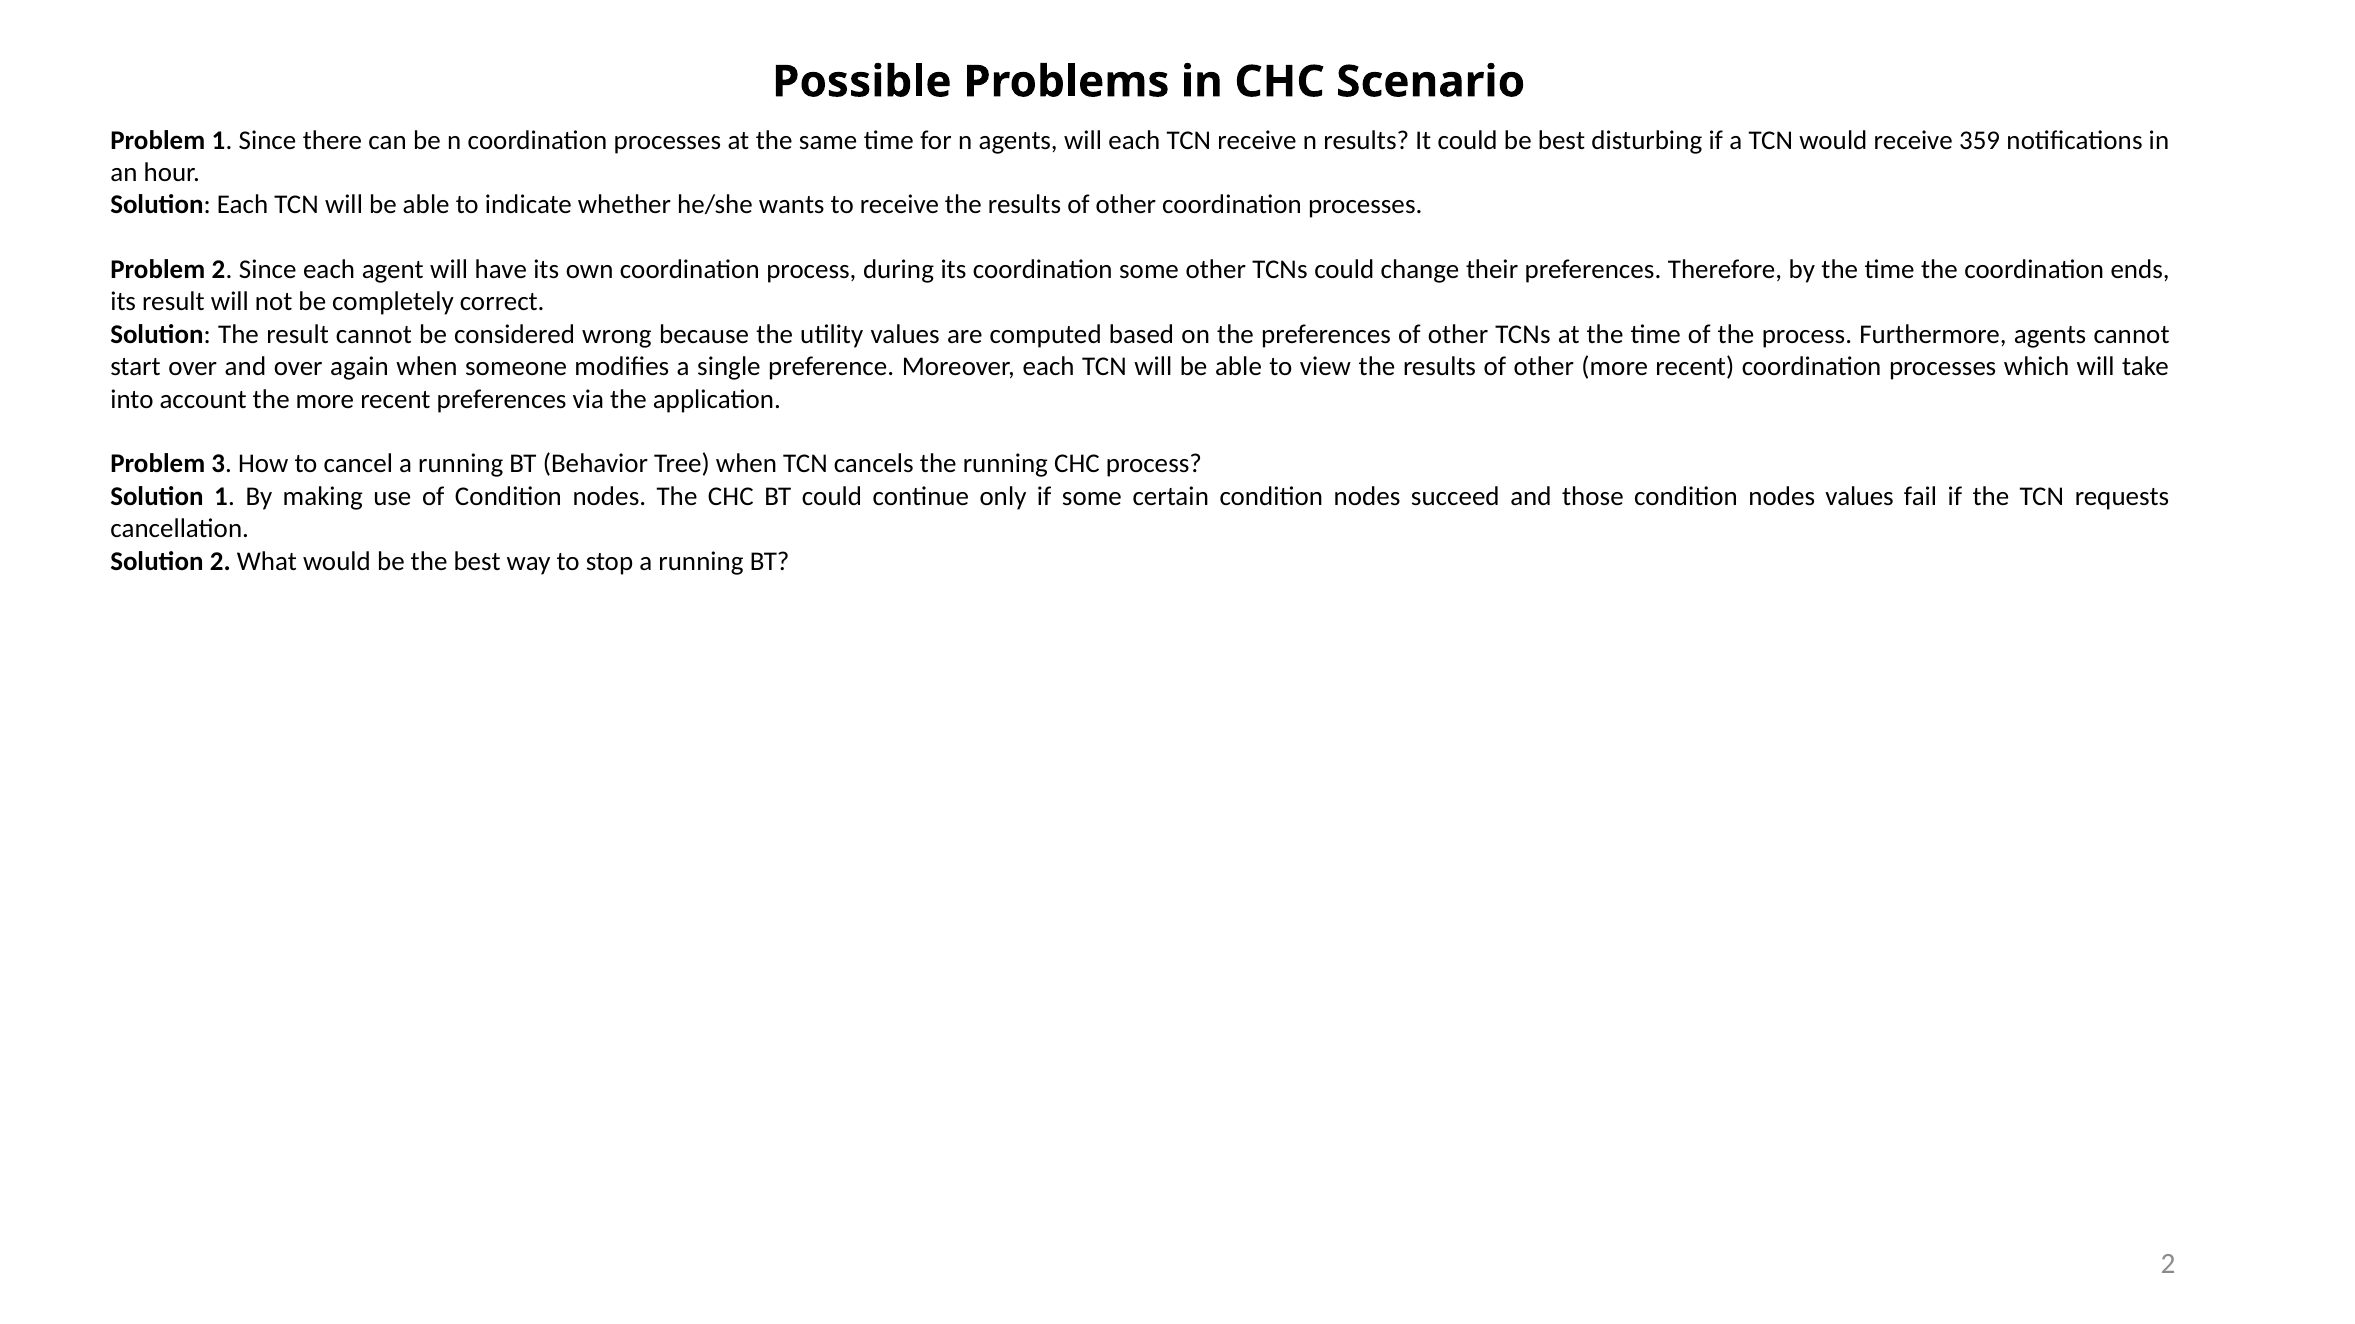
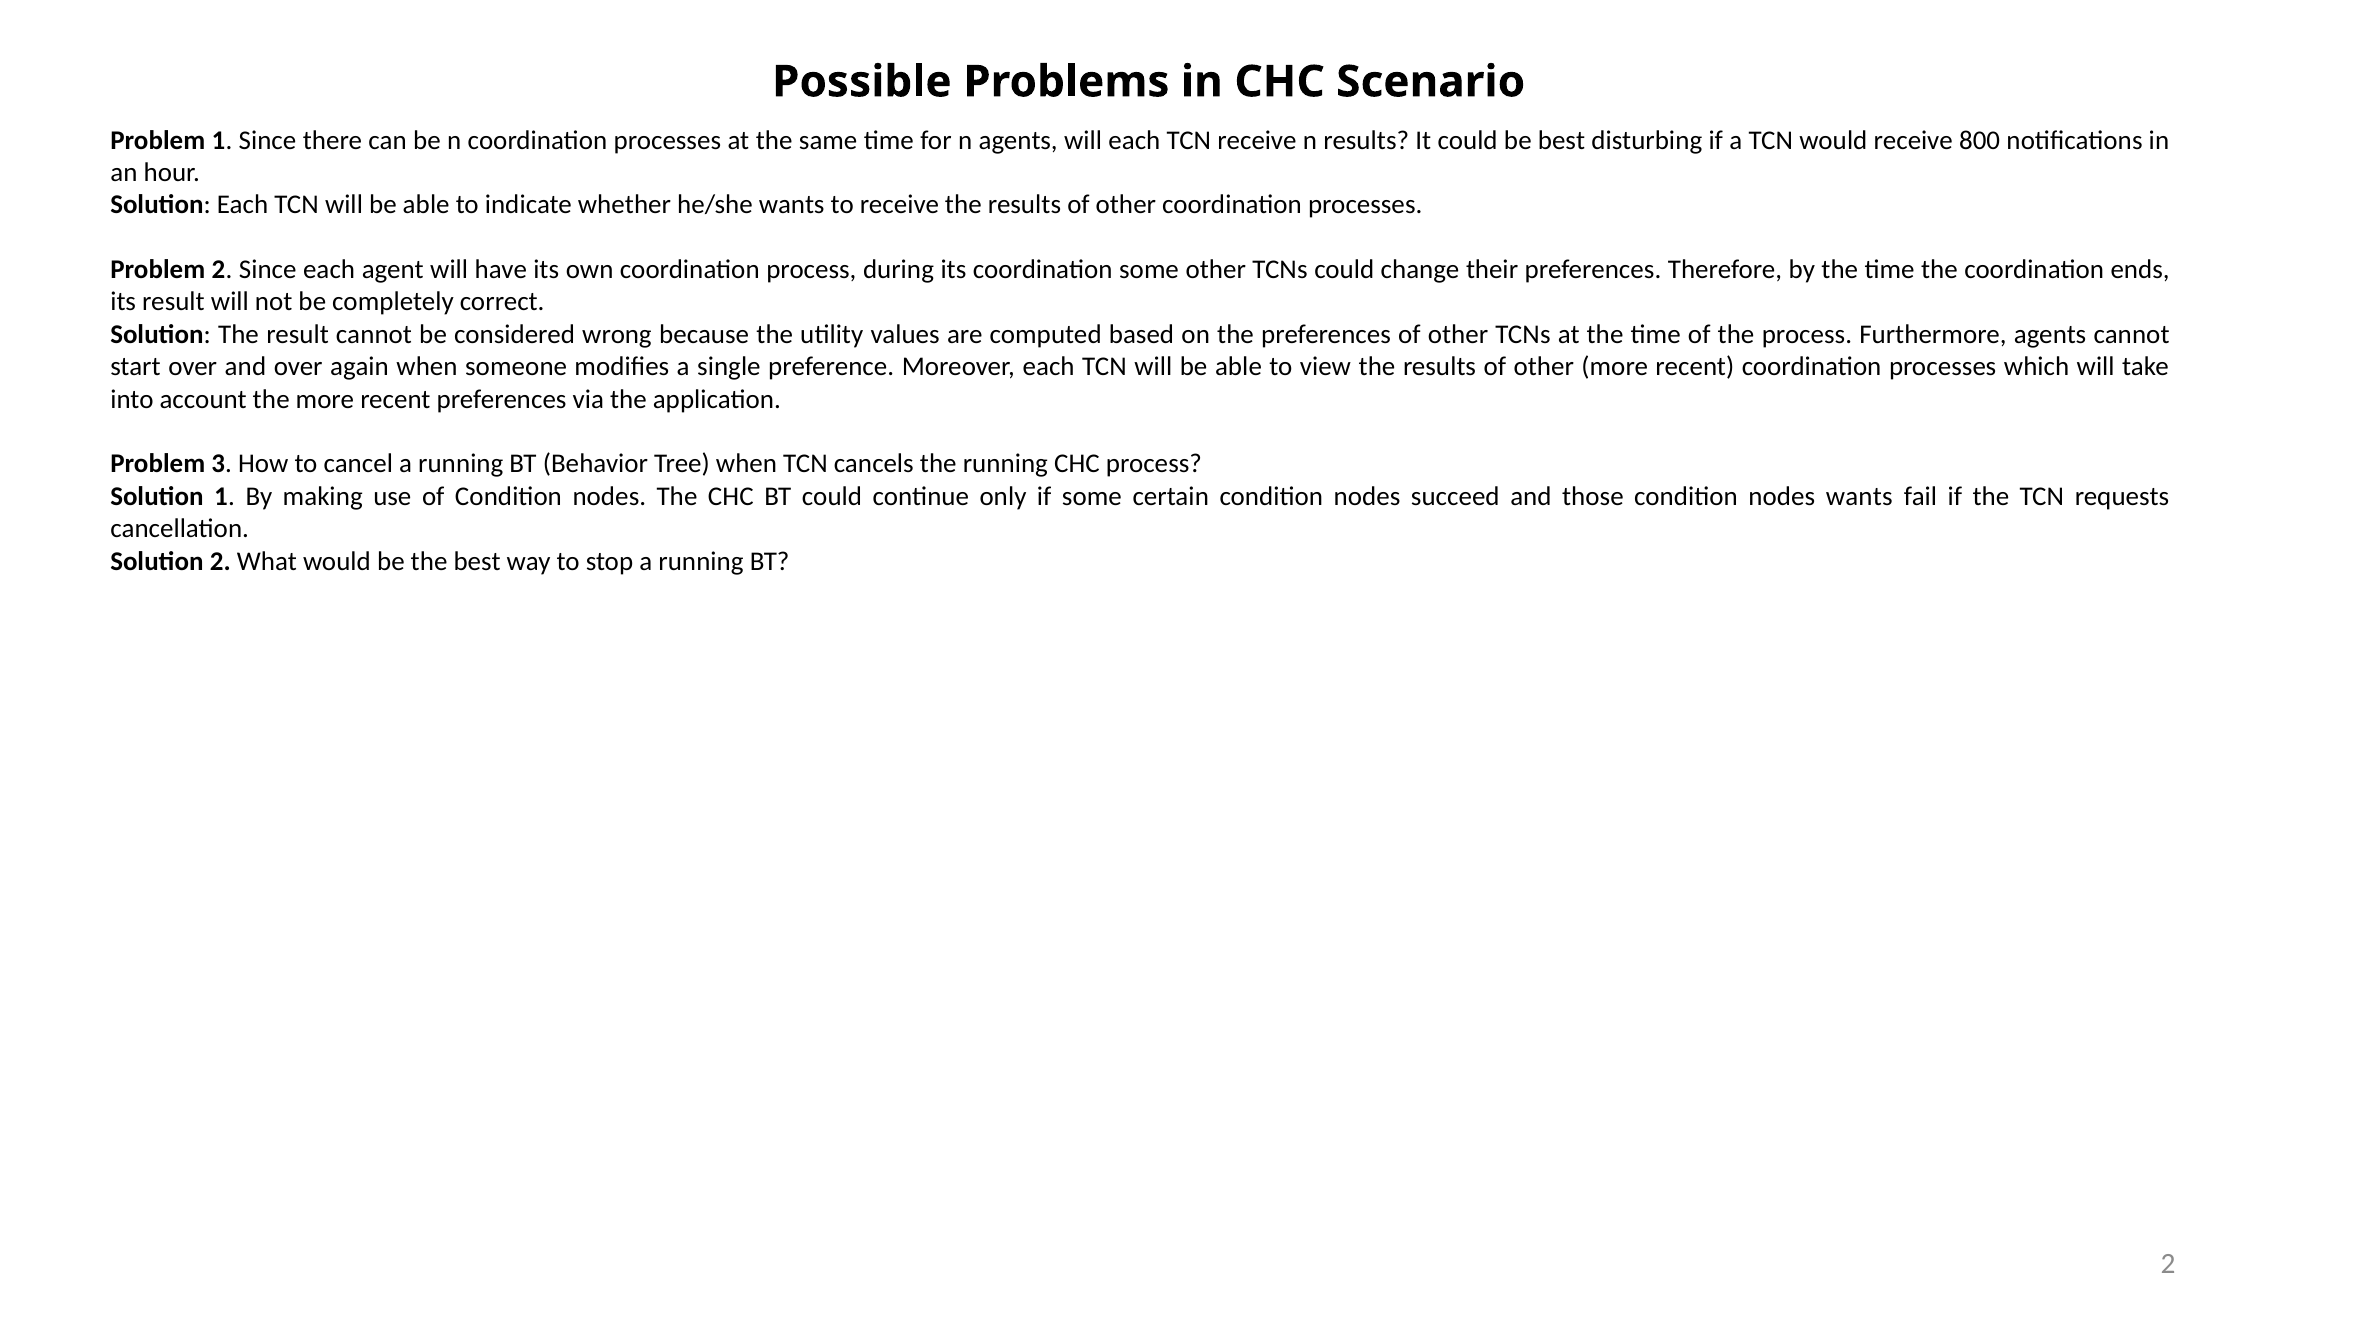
359: 359 -> 800 (1980, 140)
nodes values: values -> wants (1859, 497)
